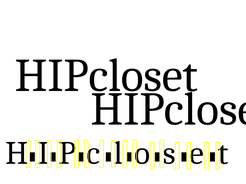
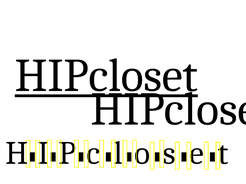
HIPcloset underline: none -> present (106, 76)
